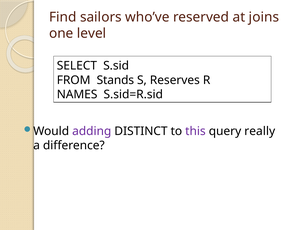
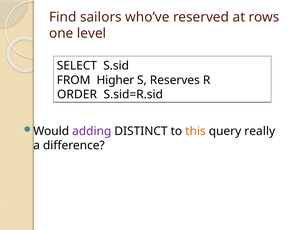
joins: joins -> rows (264, 17)
Stands: Stands -> Higher (115, 80)
NAMES: NAMES -> ORDER (77, 94)
this colour: purple -> orange (195, 131)
